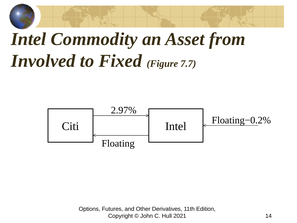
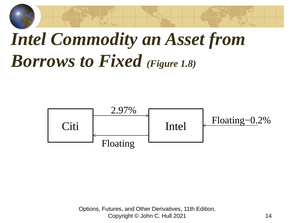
Involved: Involved -> Borrows (43, 61)
7.7: 7.7 -> 1.8 (188, 64)
